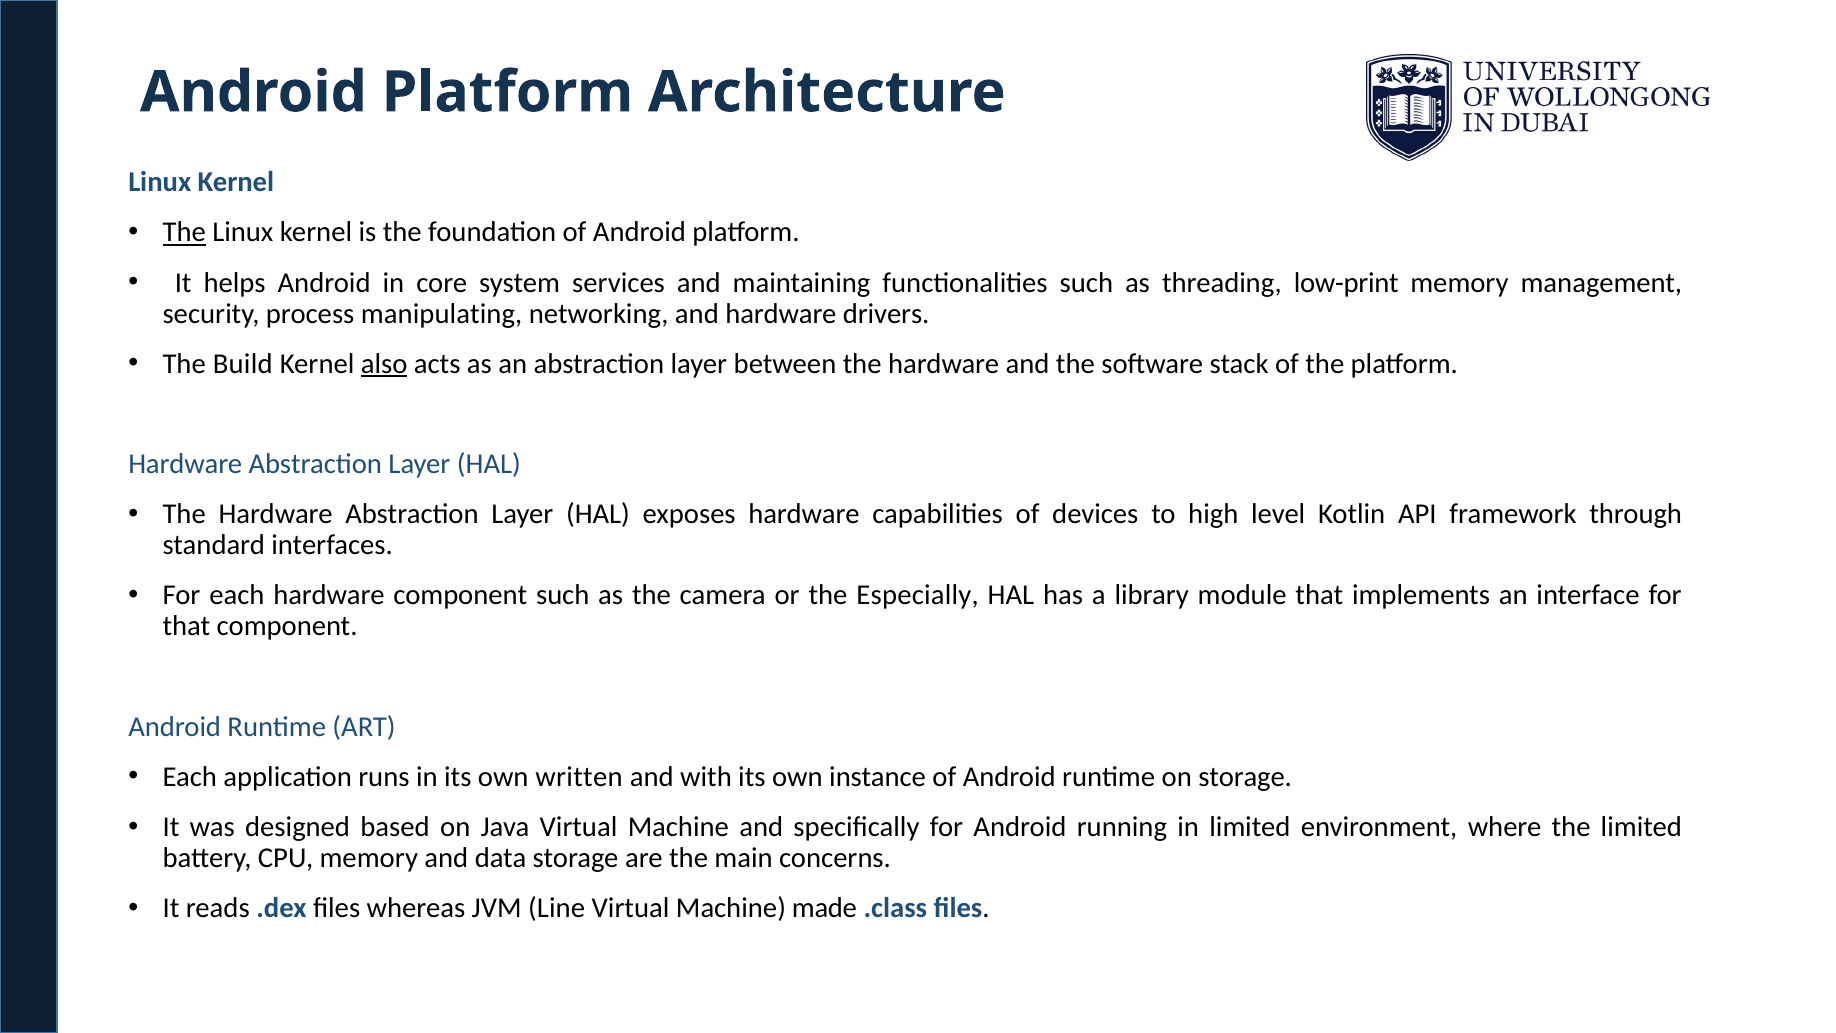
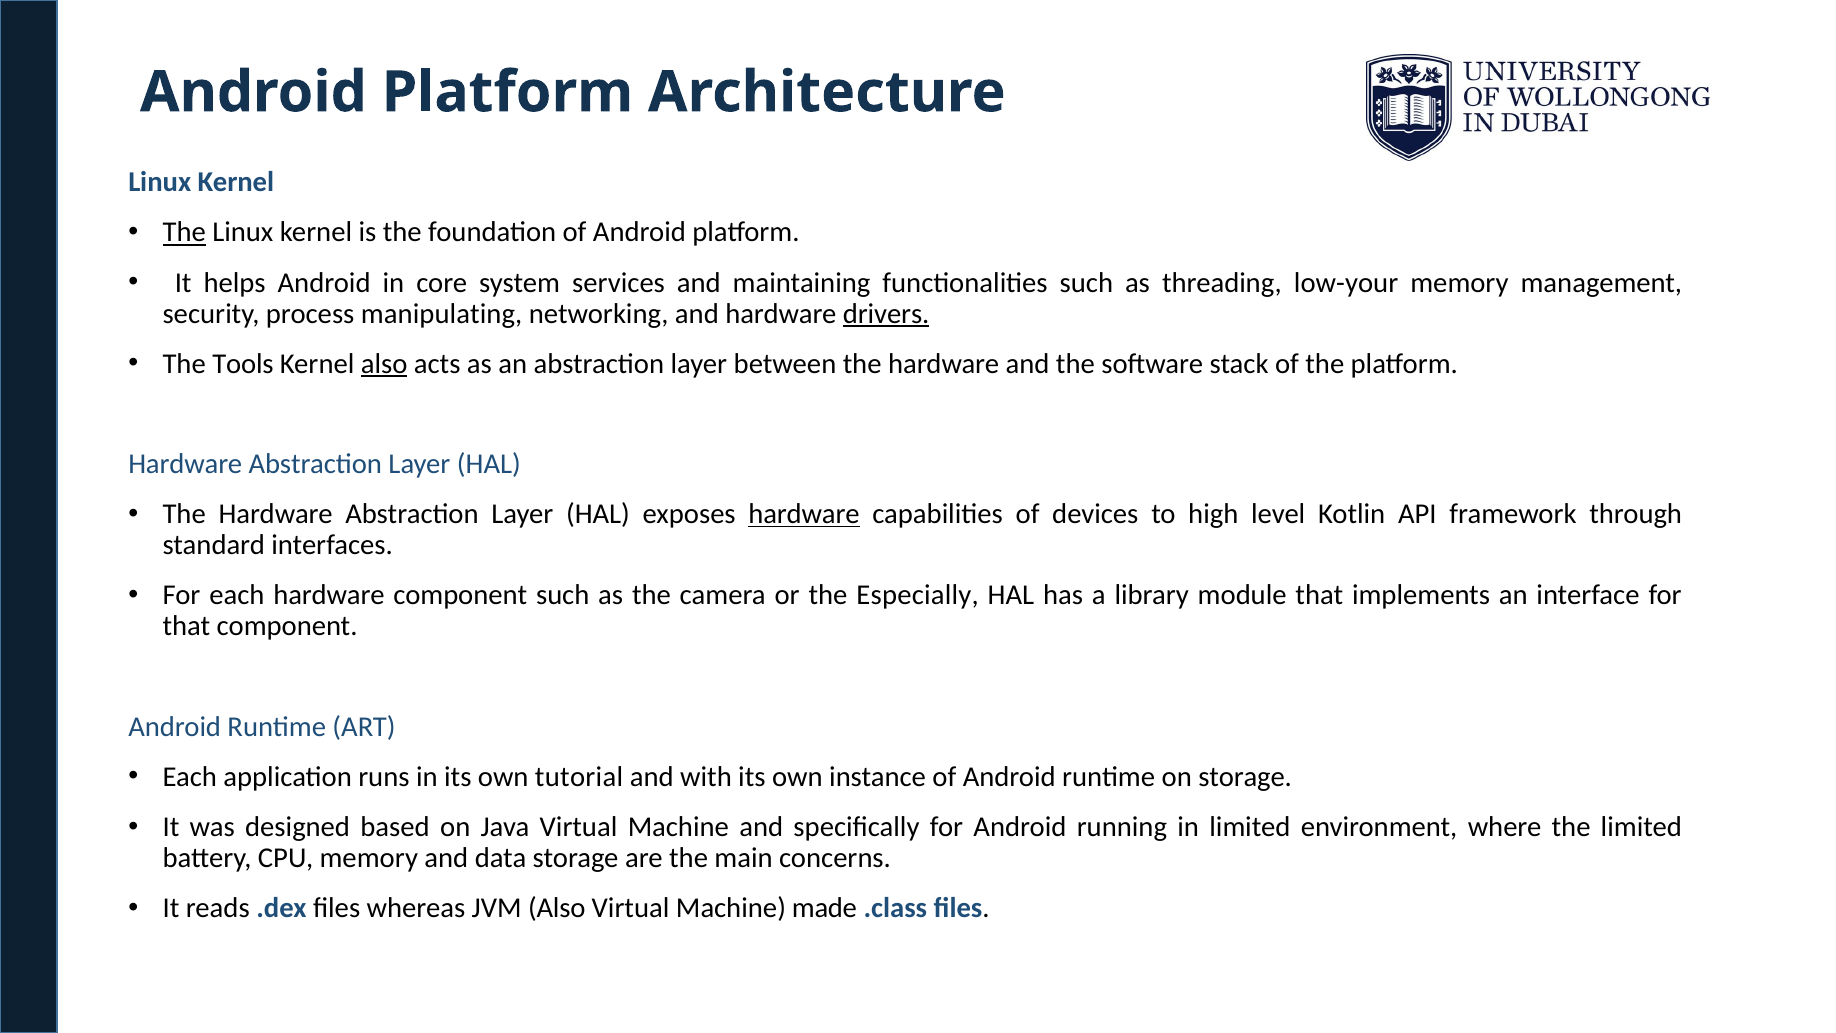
low-print: low-print -> low-your (1346, 283)
drivers underline: none -> present (886, 314)
Build: Build -> Tools (243, 364)
hardware underline: none -> present (804, 514)
written: written -> tutorial (579, 777)
JVM Line: Line -> Also (557, 908)
